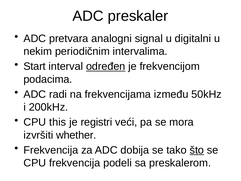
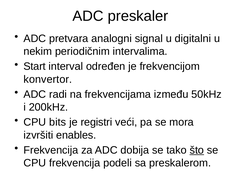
određen underline: present -> none (106, 66)
podacima: podacima -> konvertor (48, 79)
this: this -> bits (58, 122)
whether: whether -> enables (76, 135)
